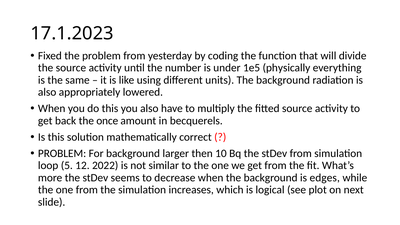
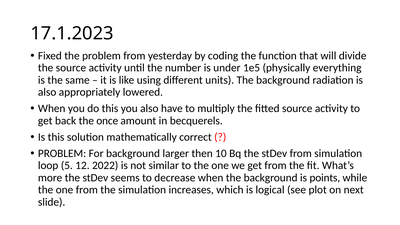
edges: edges -> points (325, 178)
